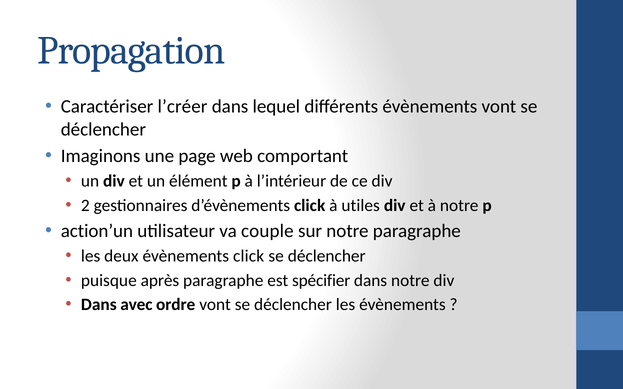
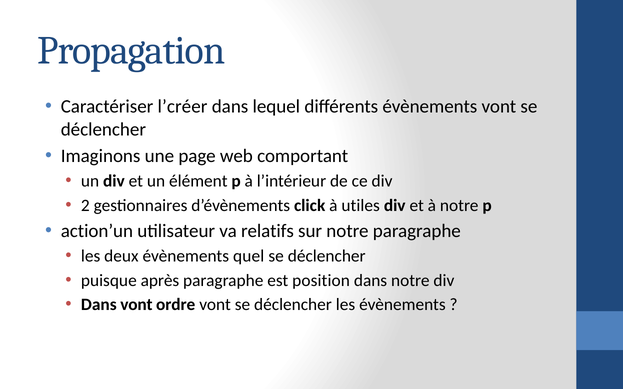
couple: couple -> relatifs (267, 231)
évènements click: click -> quel (249, 256)
spécifier: spécifier -> position (321, 281)
Dans avec: avec -> vont (136, 305)
